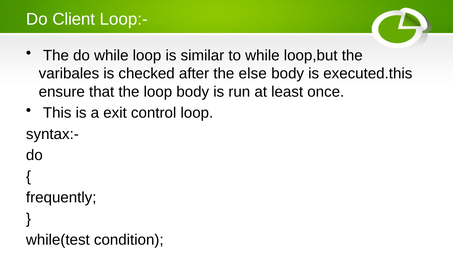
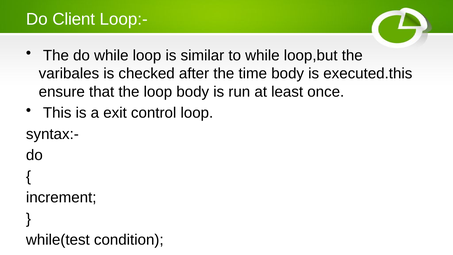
else: else -> time (253, 74)
frequently: frequently -> increment (61, 197)
